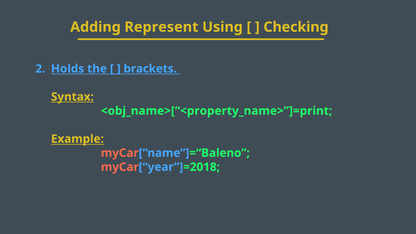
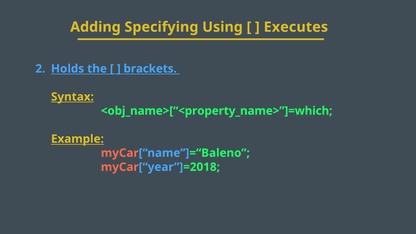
Represent: Represent -> Specifying (161, 27)
Checking: Checking -> Executes (296, 27)
<obj_name>[“<property_name>”]=print: <obj_name>[“<property_name>”]=print -> <obj_name>[“<property_name>”]=which (217, 111)
